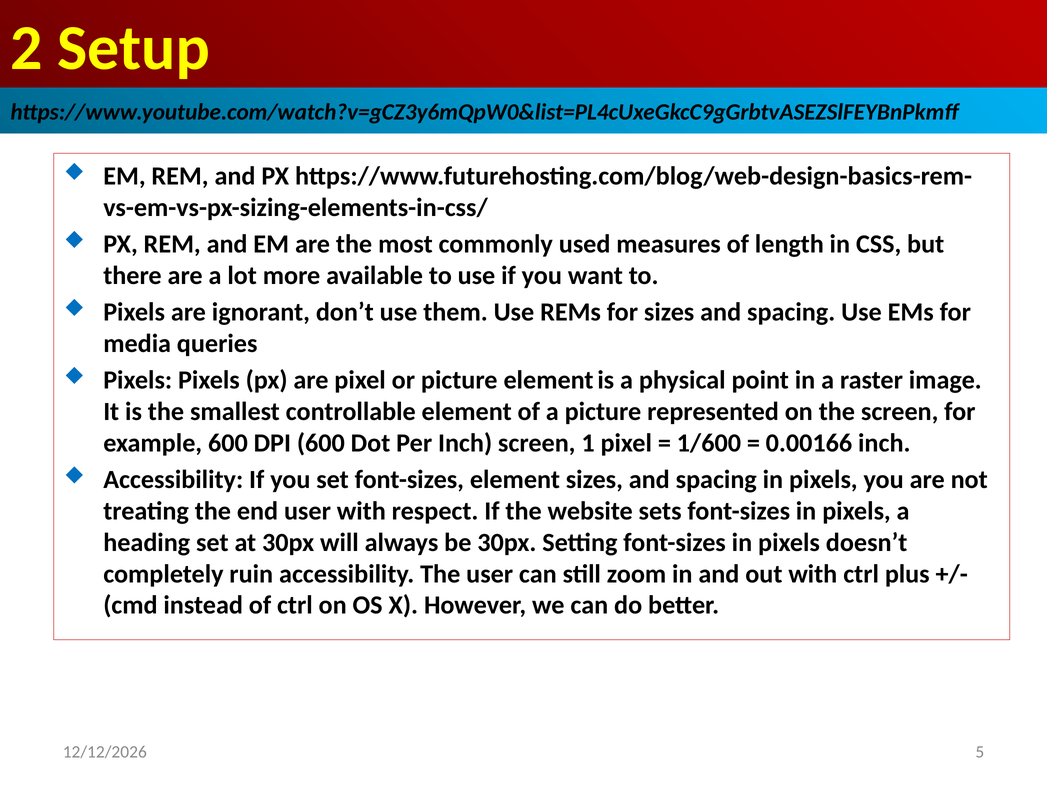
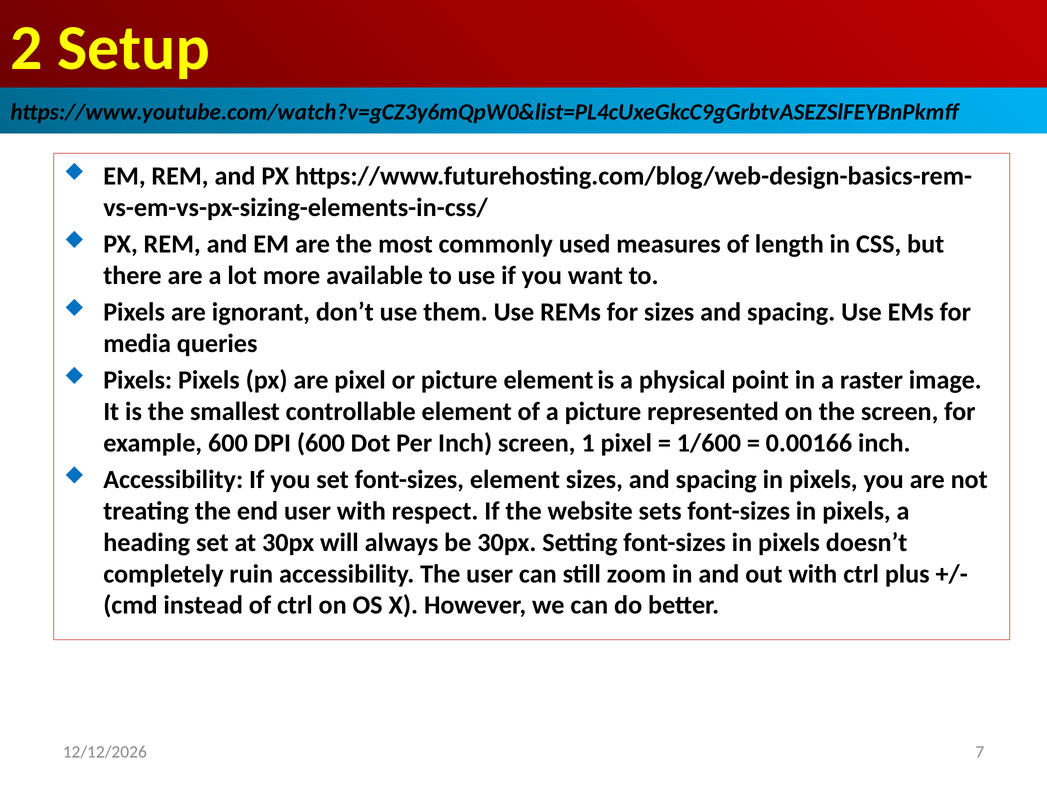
5: 5 -> 7 (980, 752)
